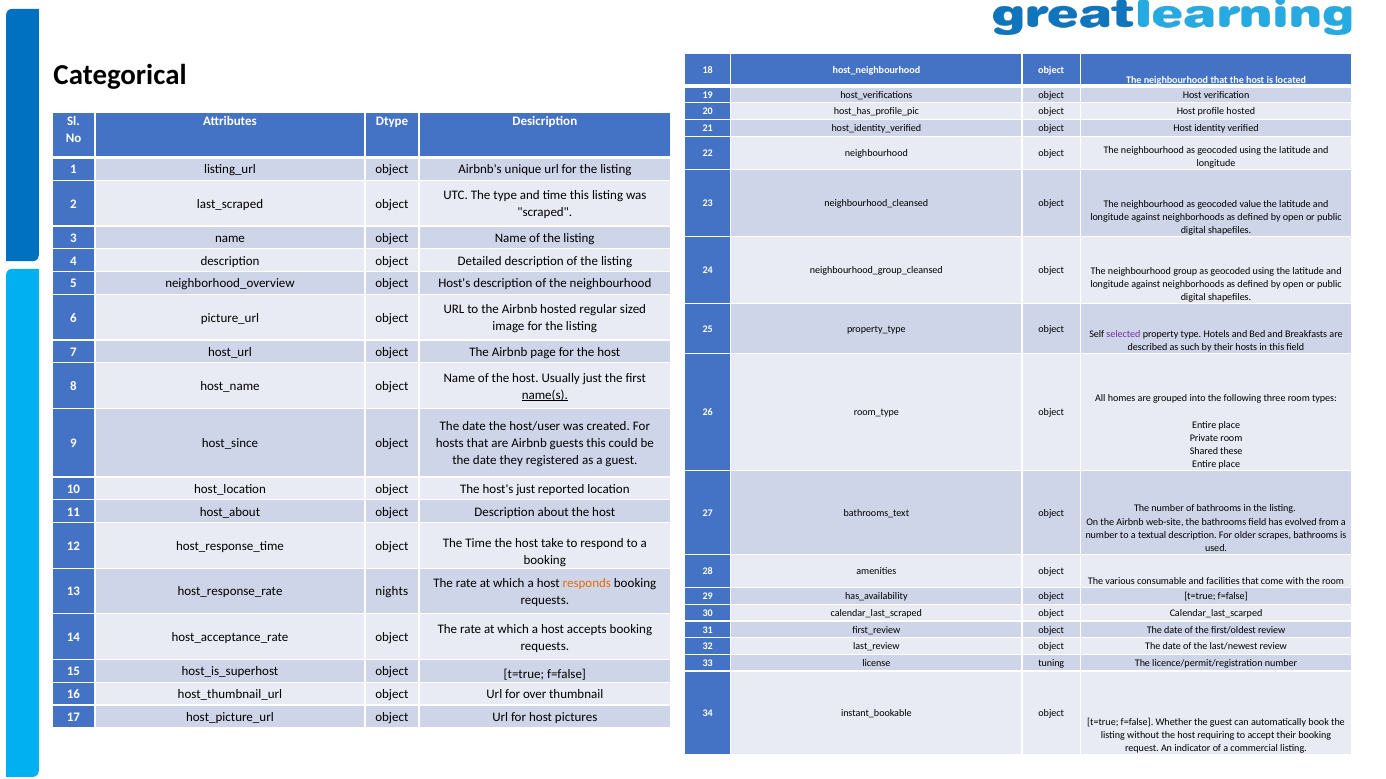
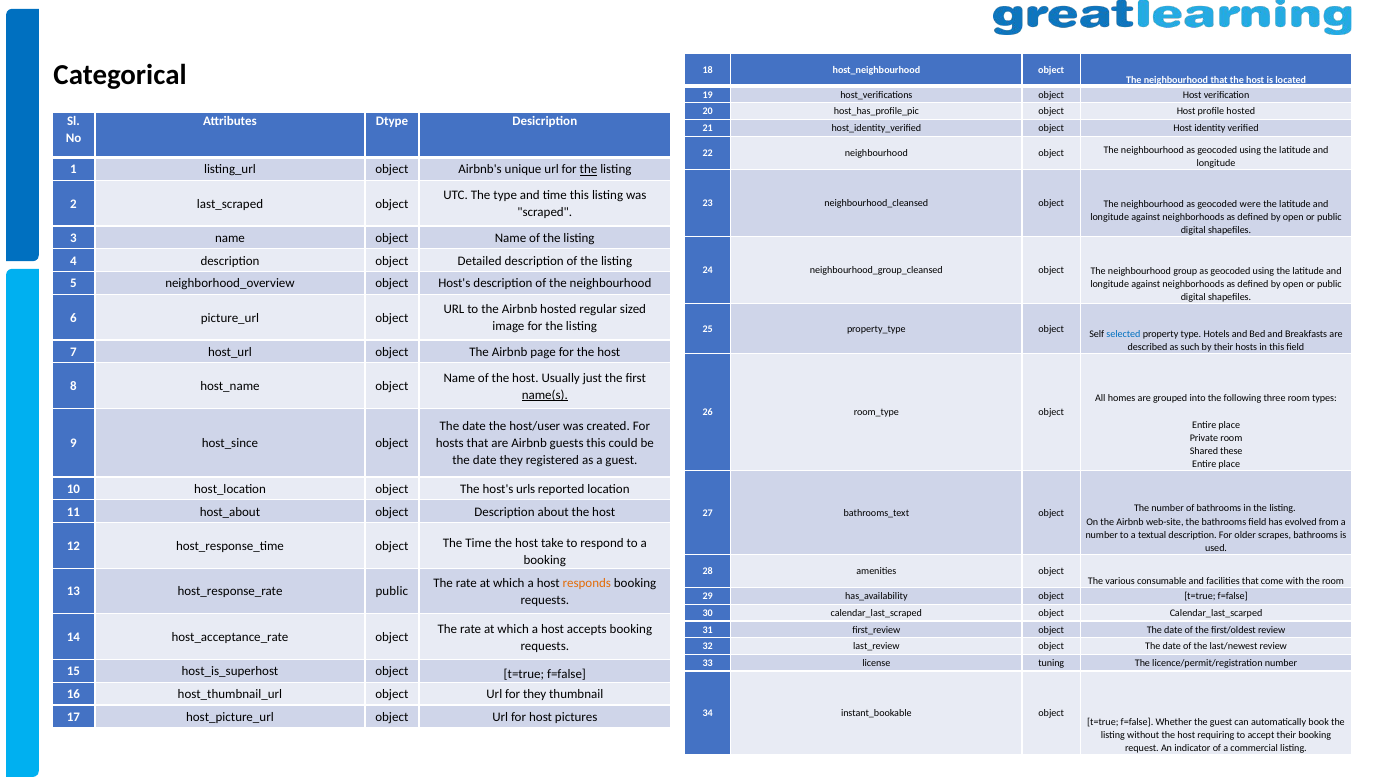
the underline: none -> present (589, 170)
value: value -> were (1250, 204)
selected colour: purple -> blue (1124, 334)
host's just: just -> urls (526, 489)
nights: nights -> public (392, 592)
for over: over -> they (535, 695)
